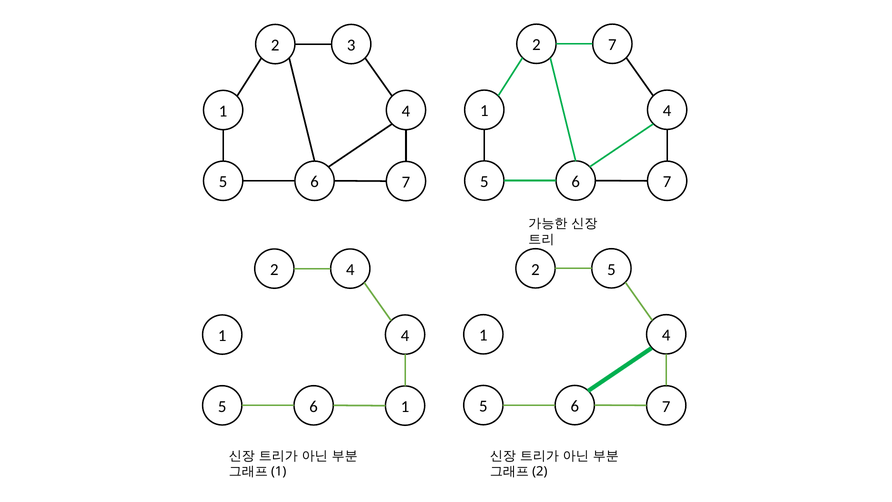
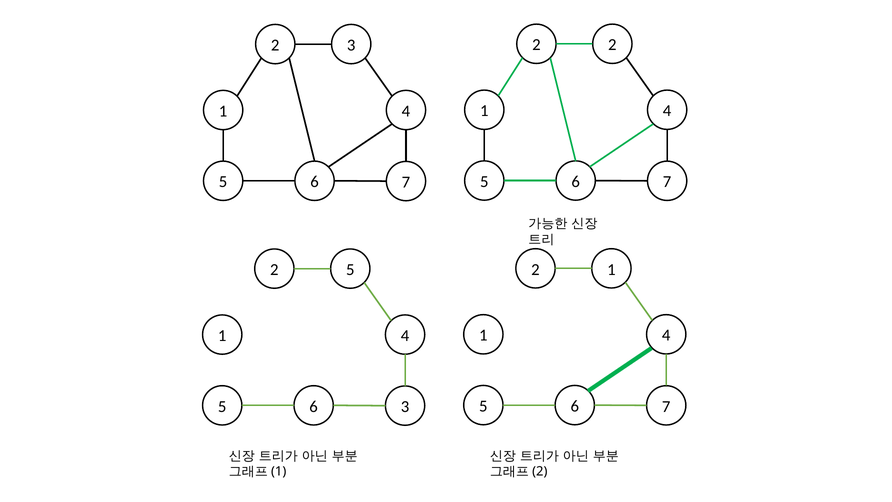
2 7: 7 -> 2 (612, 45)
2 5: 5 -> 1 (611, 269)
2 4: 4 -> 5 (350, 270)
5 1: 1 -> 3 (405, 407)
